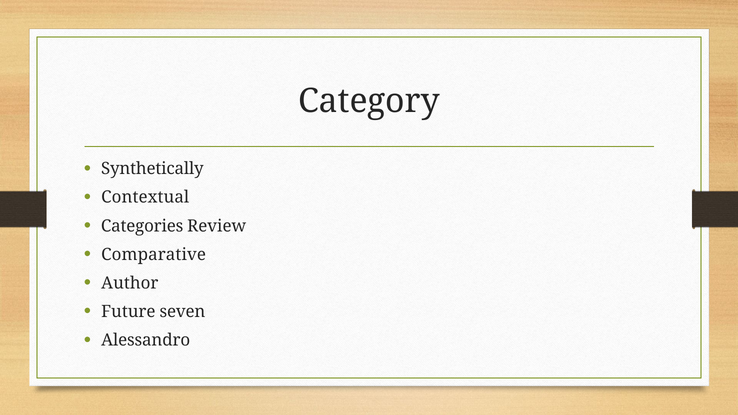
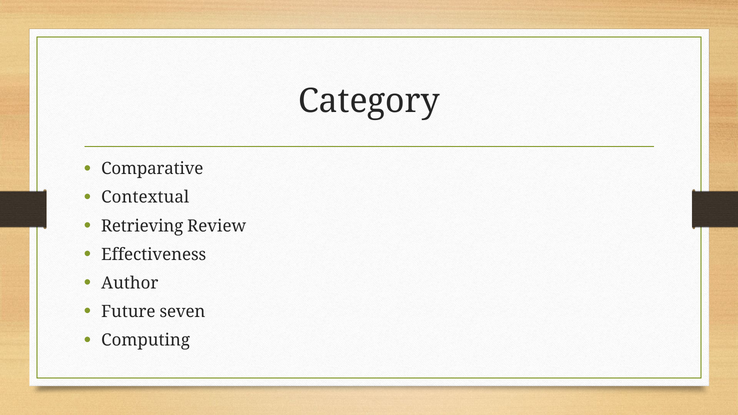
Synthetically: Synthetically -> Comparative (152, 169)
Categories: Categories -> Retrieving (142, 226)
Comparative: Comparative -> Effectiveness (154, 255)
Alessandro: Alessandro -> Computing (146, 340)
